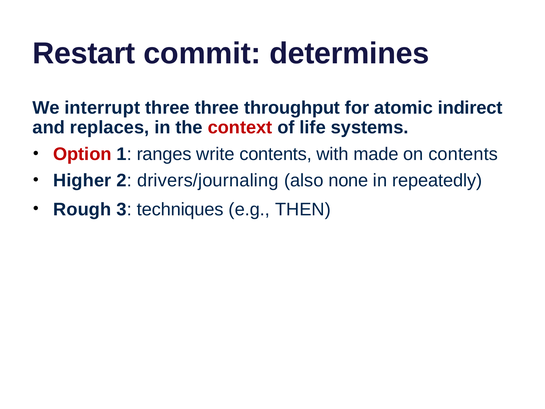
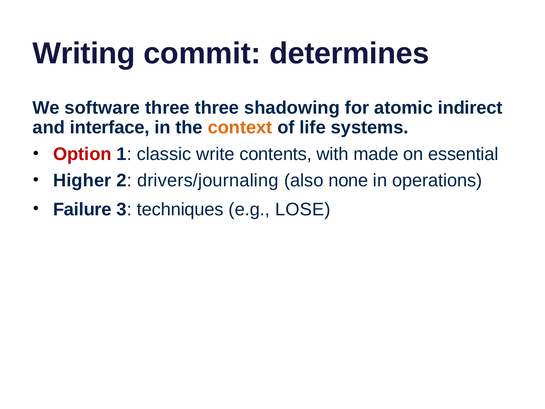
Restart: Restart -> Writing (84, 54)
interrupt: interrupt -> software (102, 108)
throughput: throughput -> shadowing (292, 108)
replaces: replaces -> interface (110, 127)
context colour: red -> orange (240, 127)
ranges: ranges -> classic (164, 154)
on contents: contents -> essential (463, 154)
repeatedly: repeatedly -> operations (437, 180)
Rough: Rough -> Failure (82, 209)
THEN: THEN -> LOSE (303, 209)
